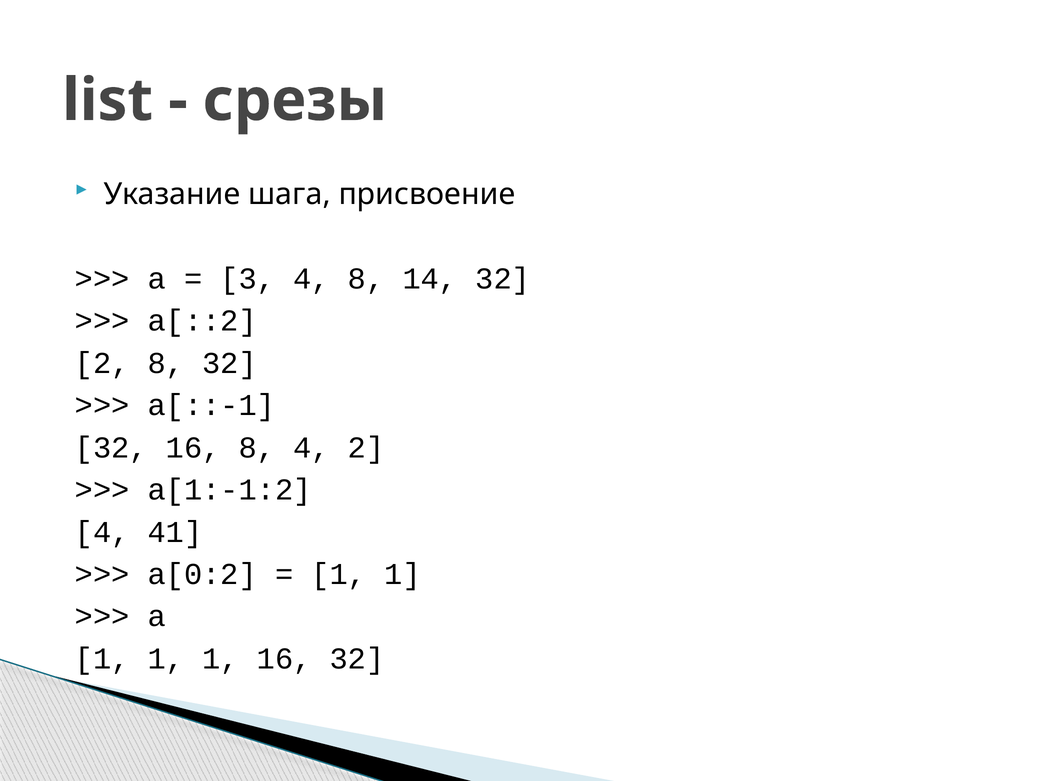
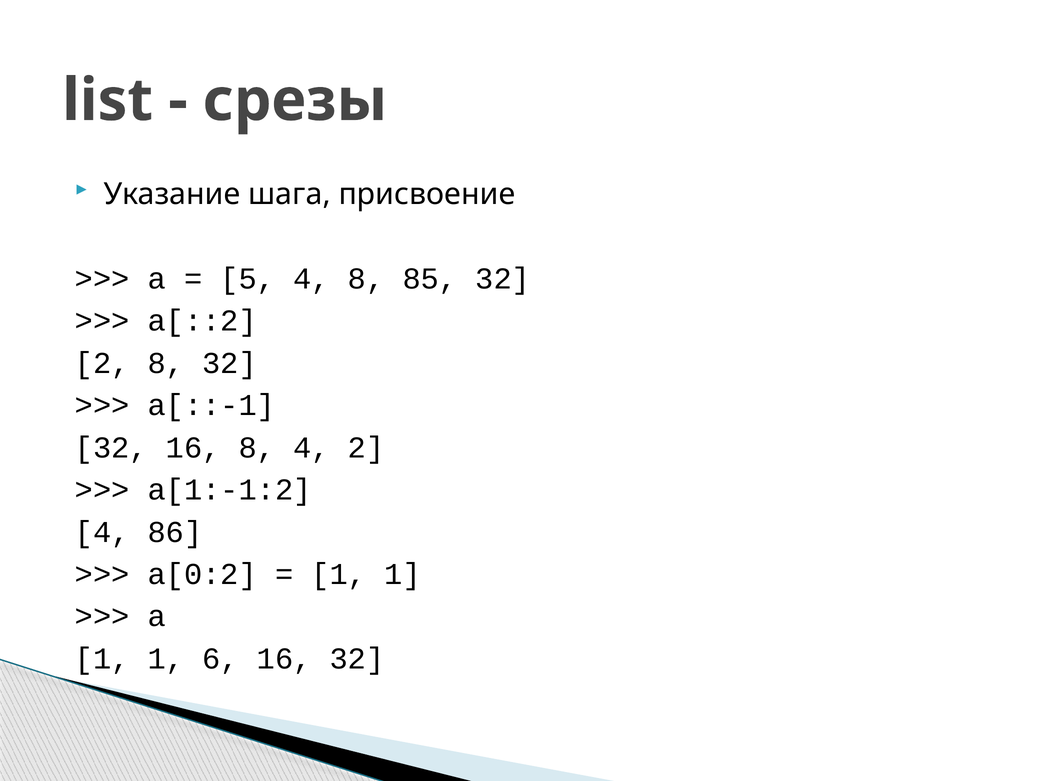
3: 3 -> 5 (248, 279)
14: 14 -> 85 (430, 279)
41: 41 -> 86 (175, 532)
1 1 1: 1 -> 6 (220, 658)
